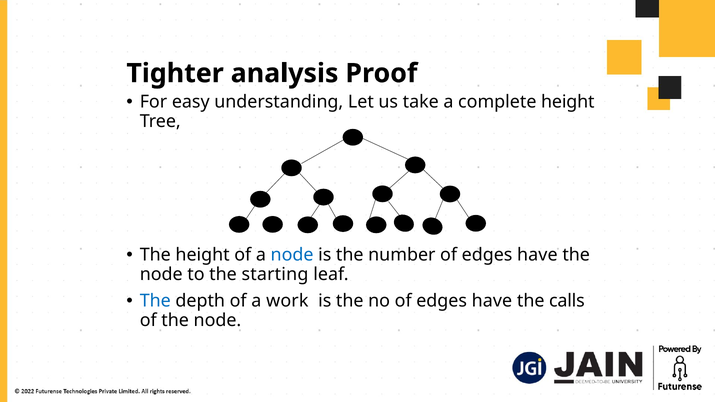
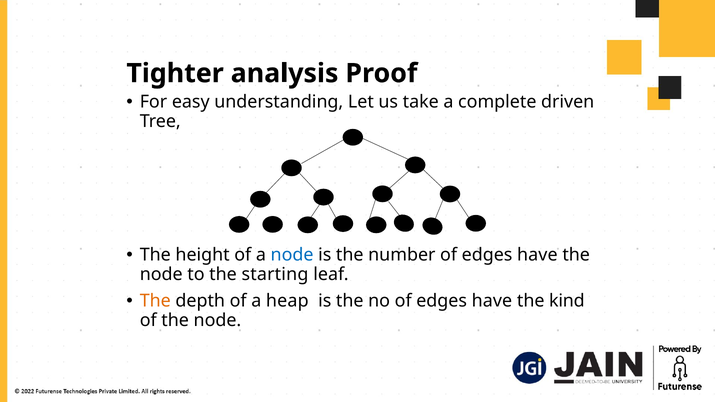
complete height: height -> driven (568, 102)
The colour: blue -> orange (155, 301)
work: work -> heap (287, 301)
calls: calls -> kind (567, 301)
